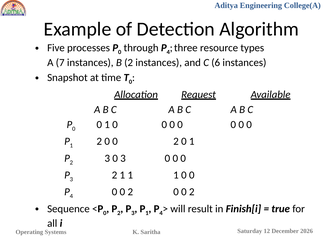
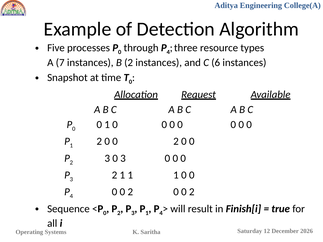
1: 1 -> 0 (192, 142)
